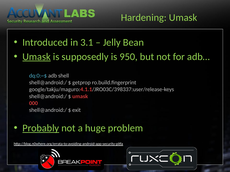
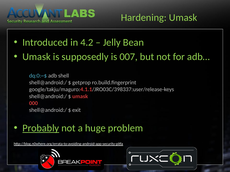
3.1: 3.1 -> 4.2 (87, 43)
Umask underline: present -> none (37, 57)
950: 950 -> 007 (129, 57)
